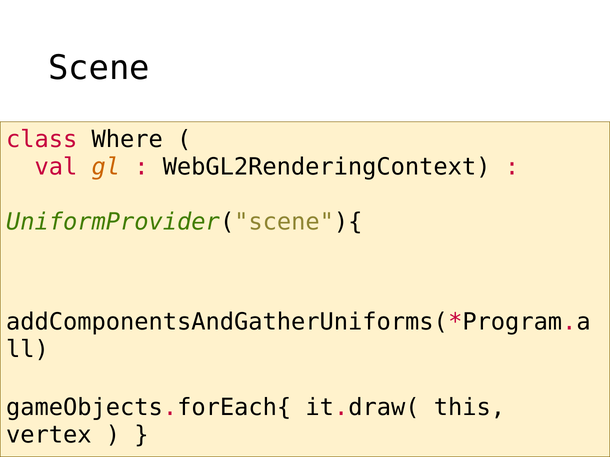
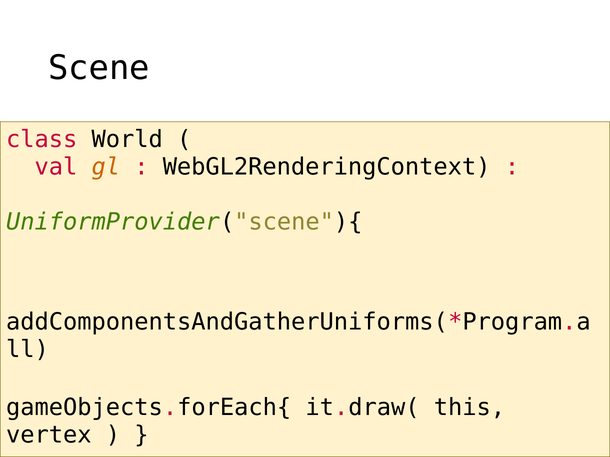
Where: Where -> World (127, 140)
